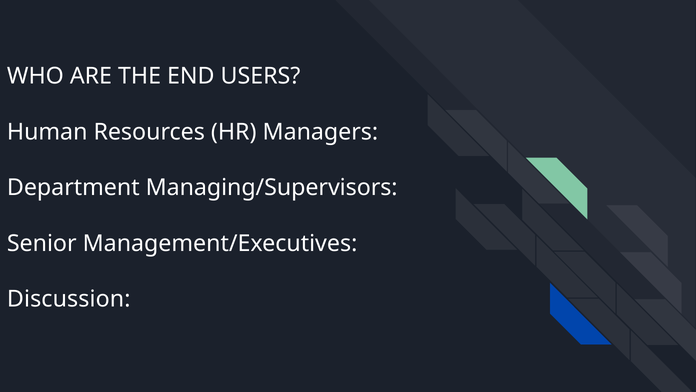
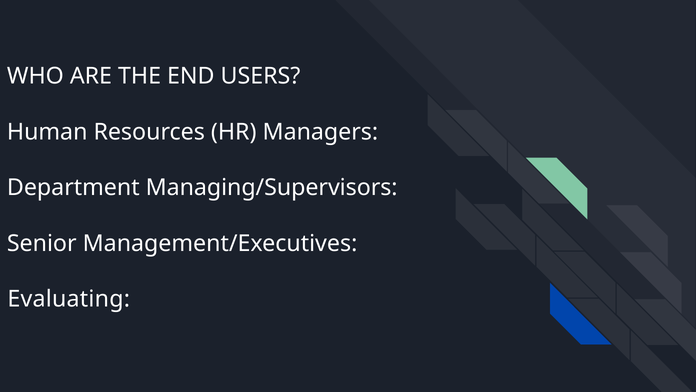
Discussion: Discussion -> Evaluating (69, 299)
